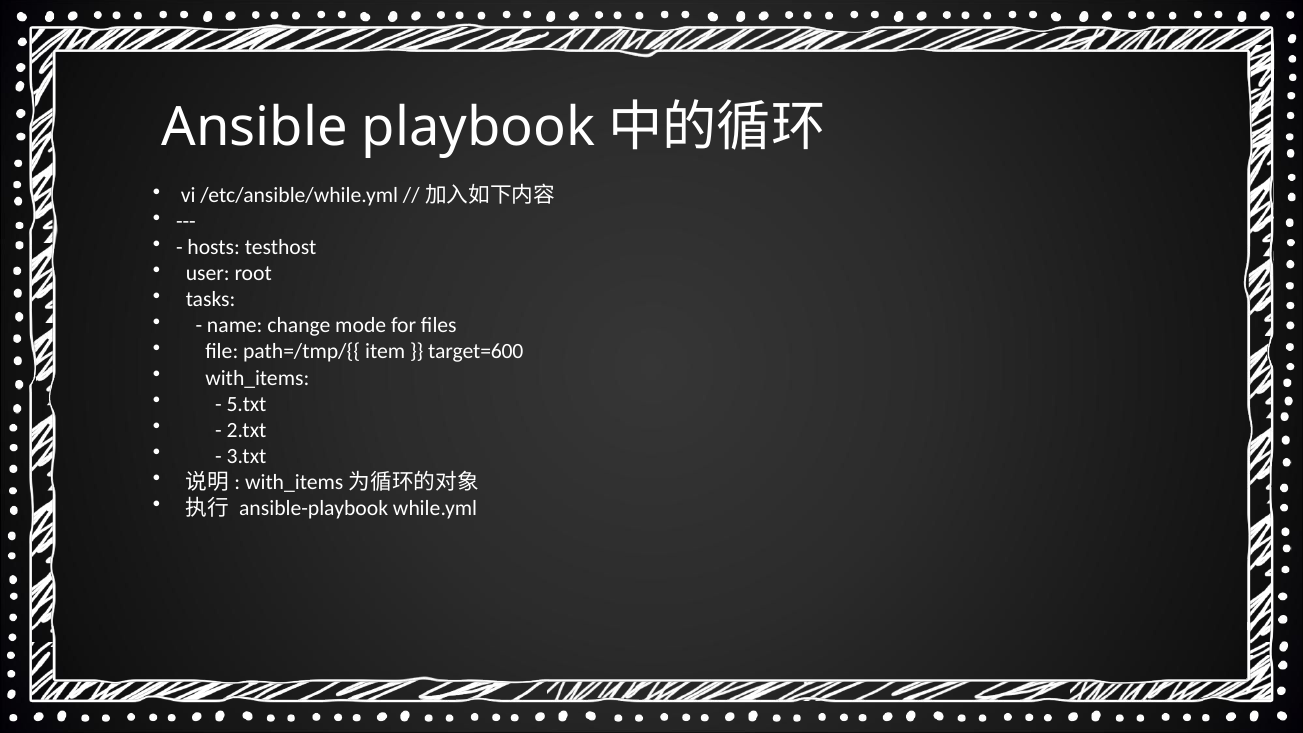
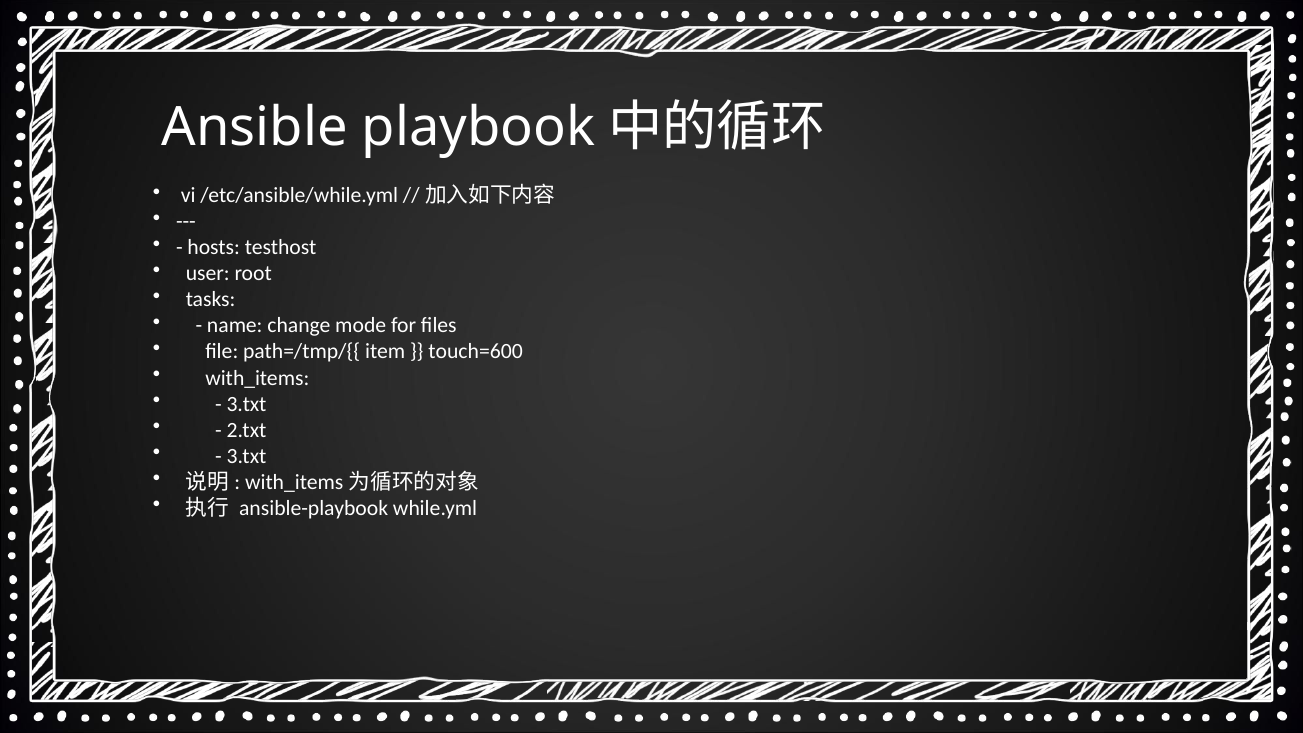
target=600: target=600 -> touch=600 (476, 352)
5.txt: 5.txt -> 3.txt (247, 404)
